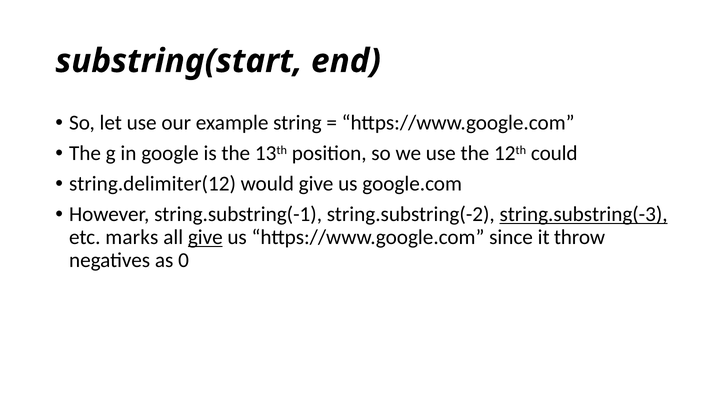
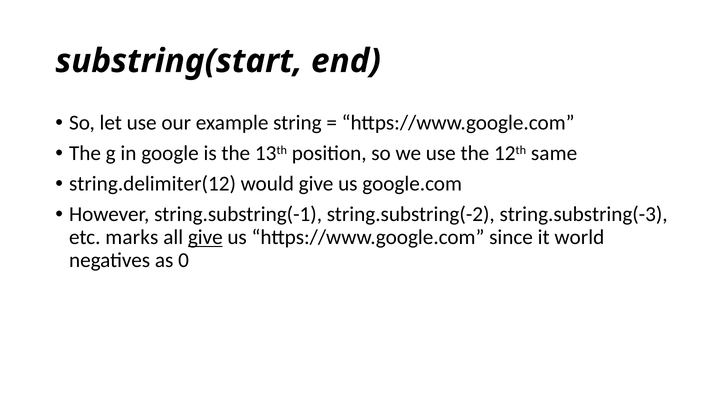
could: could -> same (554, 153)
string.substring(-3 underline: present -> none (584, 214)
throw: throw -> world (579, 237)
